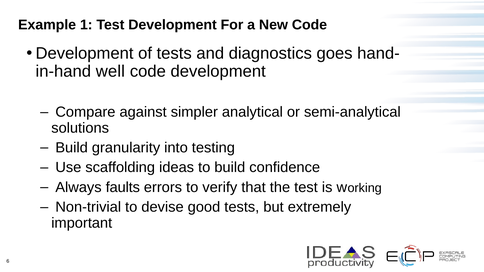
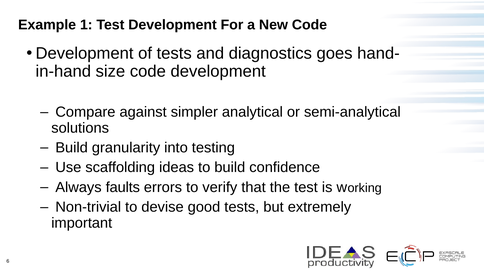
well: well -> size (110, 71)
